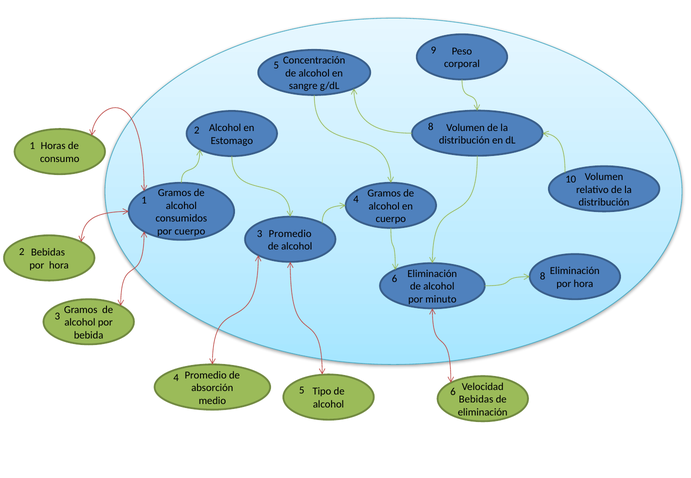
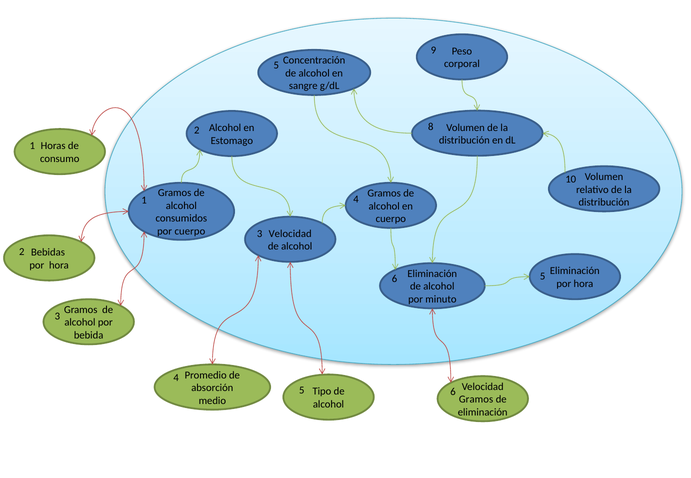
Promedio: Promedio -> Velocidad (290, 234)
6 8: 8 -> 5 (543, 276)
Bebidas: Bebidas -> Gramos (476, 400)
